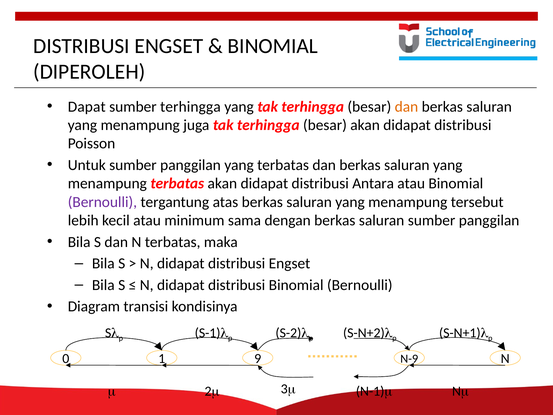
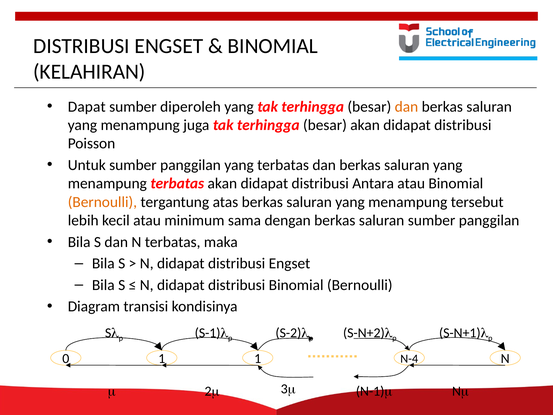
DIPEROLEH: DIPEROLEH -> KELAHIRAN (89, 72)
sumber terhingga: terhingga -> diperoleh (190, 107)
Bernoulli colour: purple -> orange (102, 202)
9: 9 -> 1 (258, 359)
N-9: N-9 -> N-4 (409, 358)
